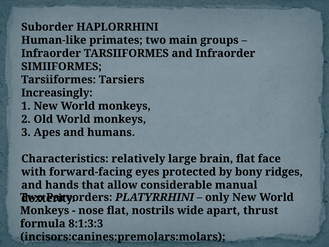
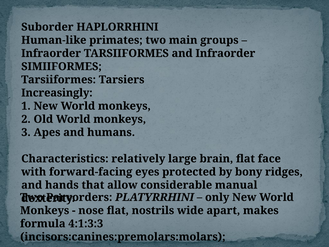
thrust: thrust -> makes (261, 210)
8:1:3:3: 8:1:3:3 -> 4:1:3:3 (86, 223)
